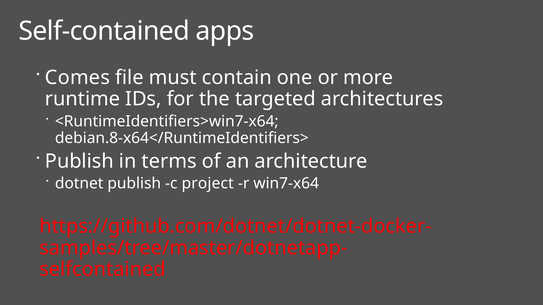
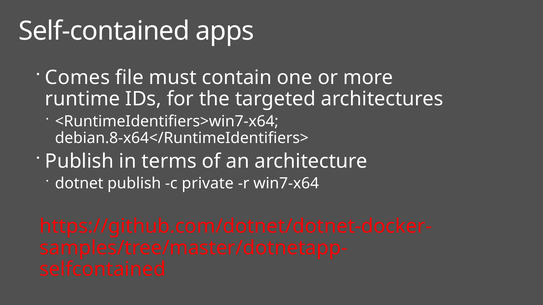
project: project -> private (208, 184)
